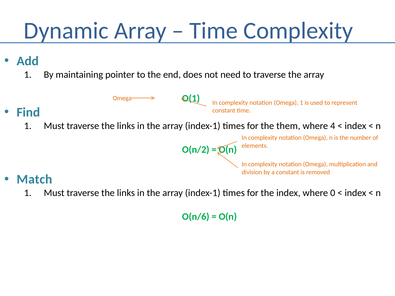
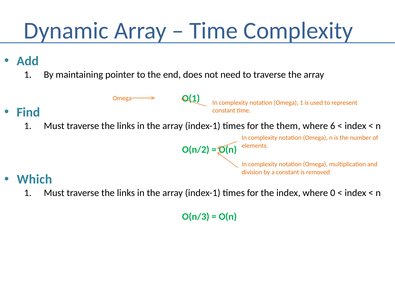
4: 4 -> 6 (333, 126)
Match: Match -> Which (34, 180)
O(n/6: O(n/6 -> O(n/3 (196, 217)
